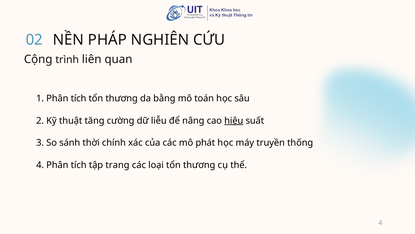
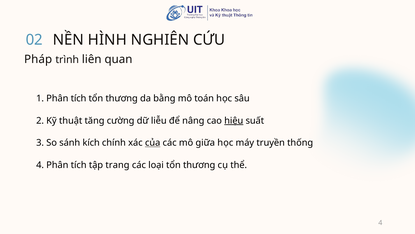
PHÁP: PHÁP -> HÌNH (107, 40)
Cộng: Cộng -> Pháp (38, 59)
thời: thời -> kích (91, 143)
của underline: none -> present (153, 143)
phát: phát -> giữa (205, 143)
